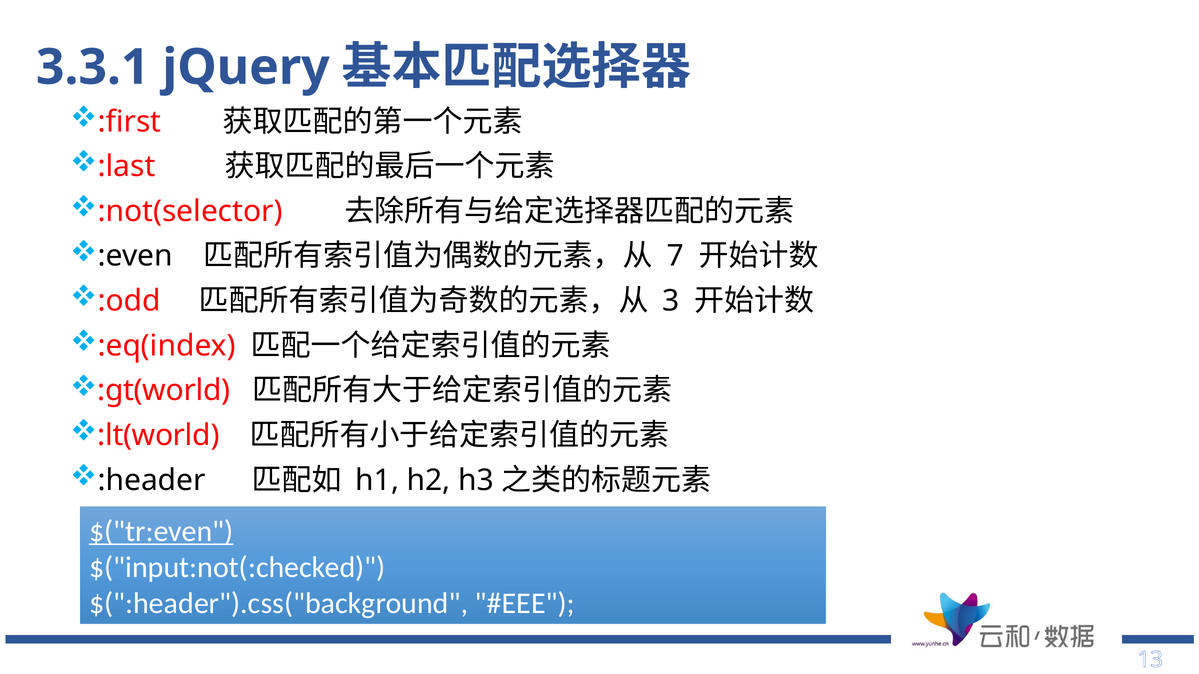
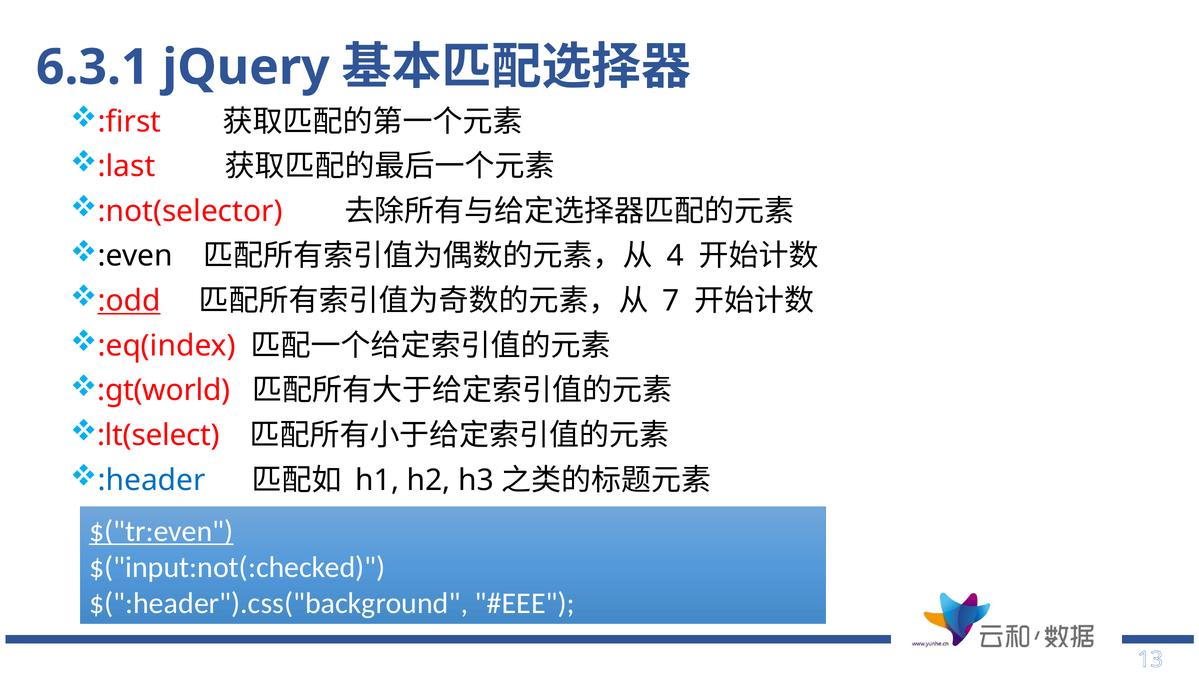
3.3.1: 3.3.1 -> 6.3.1 (93, 67)
7: 7 -> 4 (675, 256)
:odd underline: none -> present (129, 301)
3: 3 -> 7 (671, 301)
:lt(world: :lt(world -> :lt(select (158, 436)
:header colour: black -> blue (152, 481)
